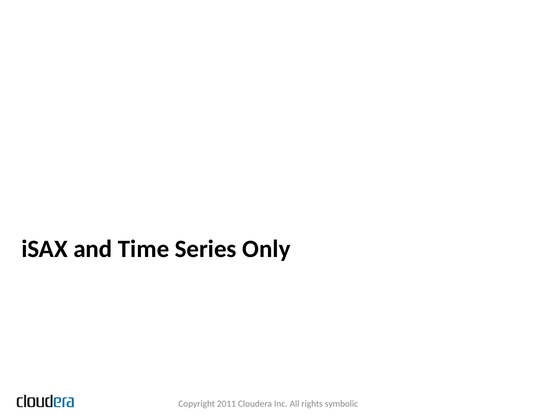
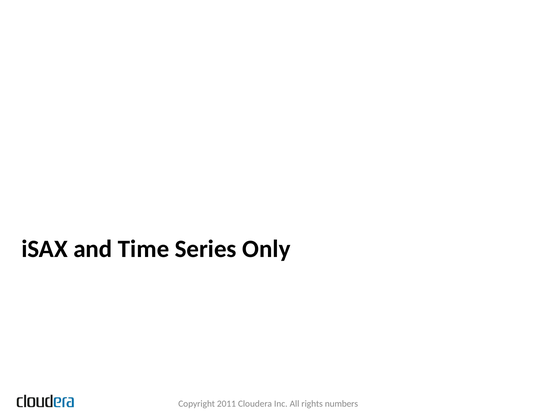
symbolic: symbolic -> numbers (341, 404)
